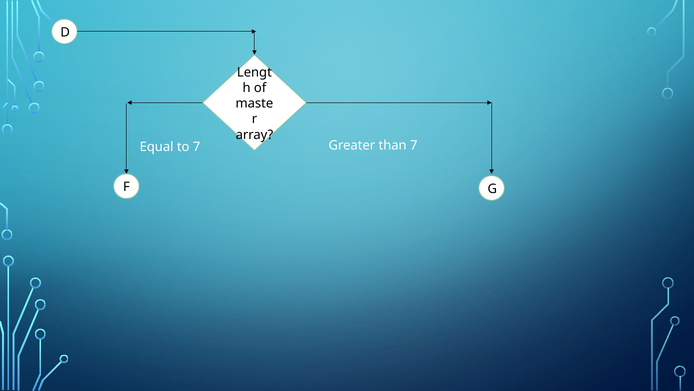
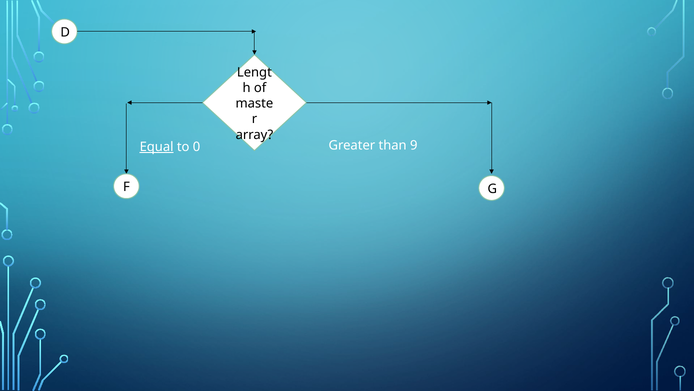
Equal underline: none -> present (157, 147)
to 7: 7 -> 0 (197, 147)
than 7: 7 -> 9 (414, 145)
